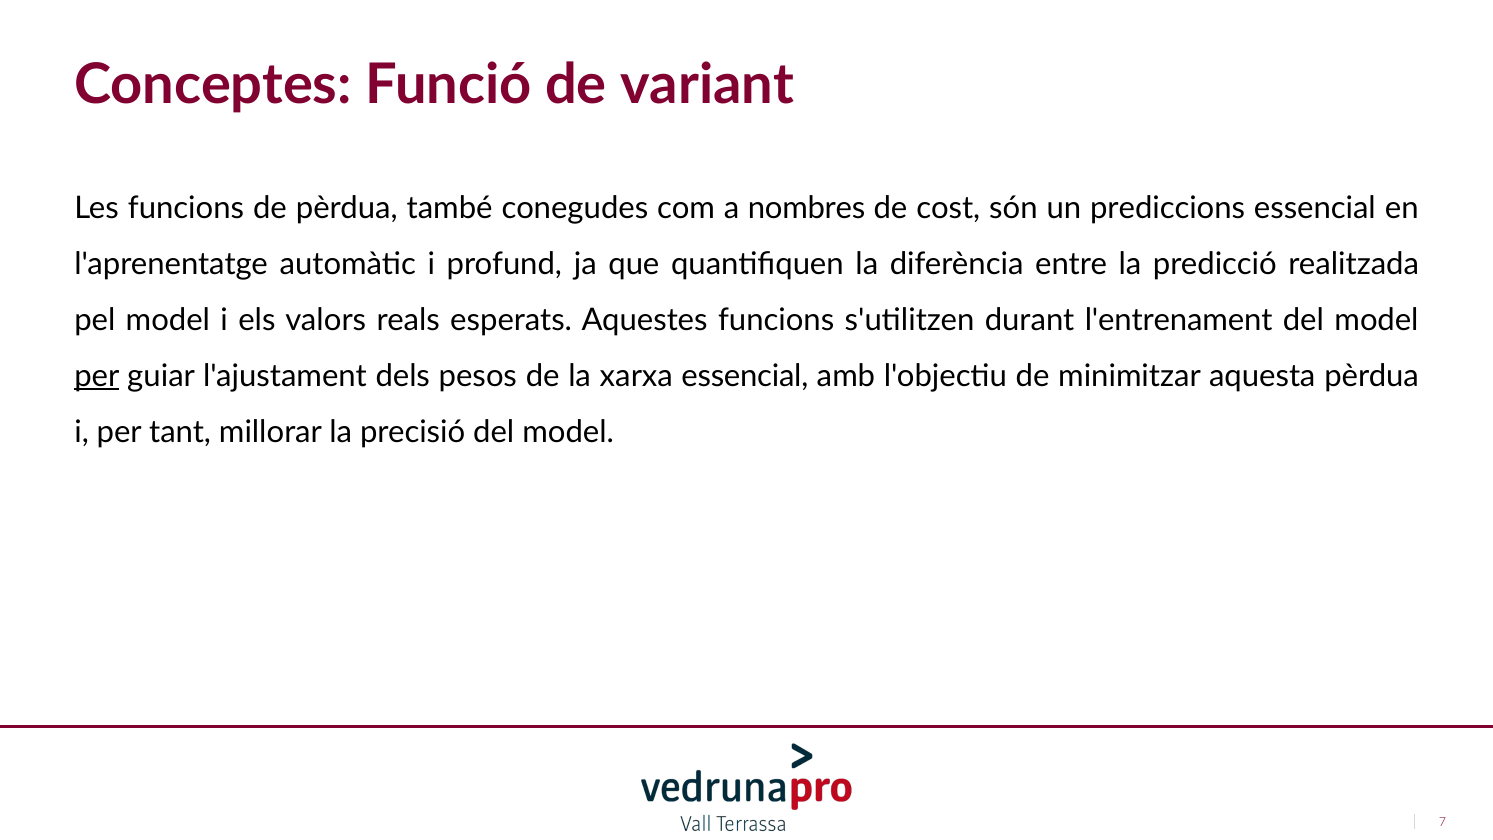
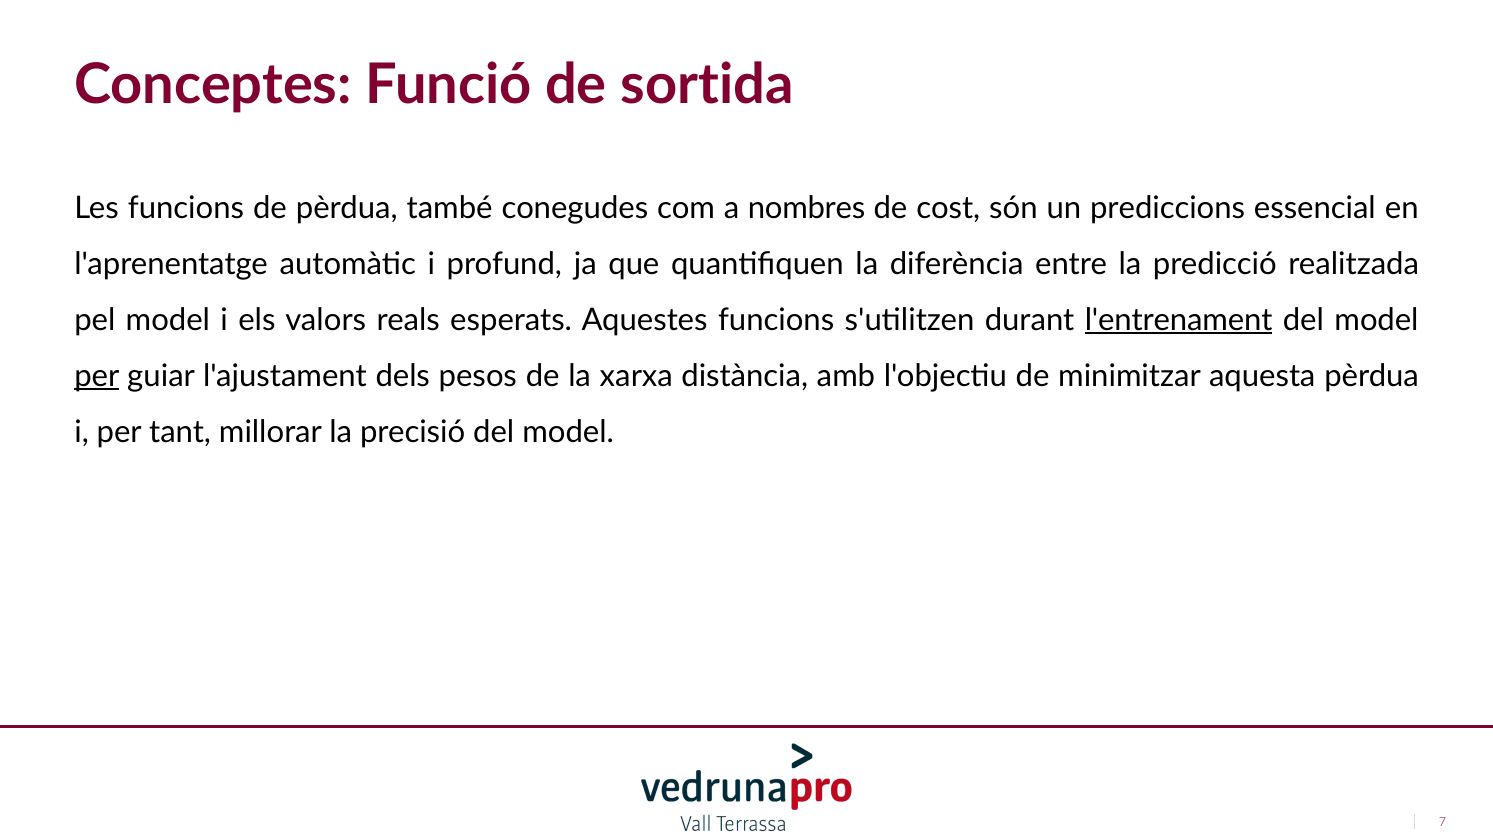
variant: variant -> sortida (707, 85)
l'entrenament underline: none -> present (1179, 320)
xarxa essencial: essencial -> distància (745, 376)
